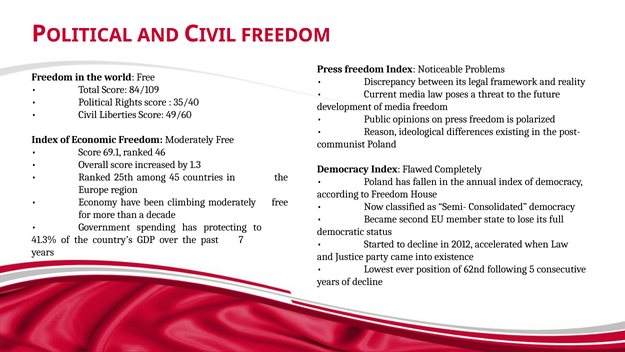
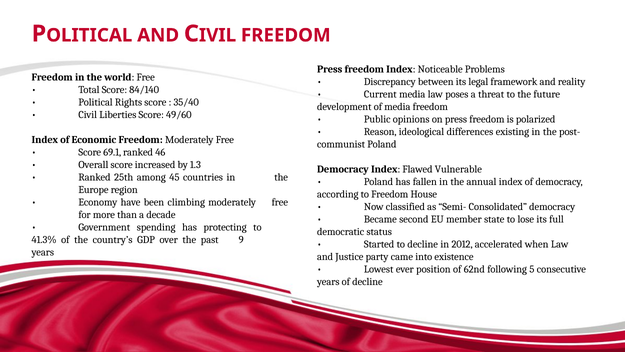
84/109: 84/109 -> 84/140 (144, 90)
Completely: Completely -> Vulnerable (458, 169)
7: 7 -> 9 (241, 240)
